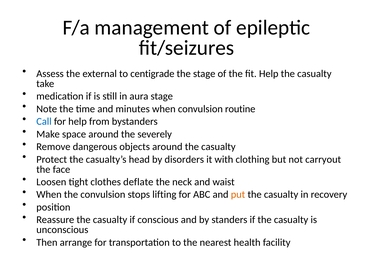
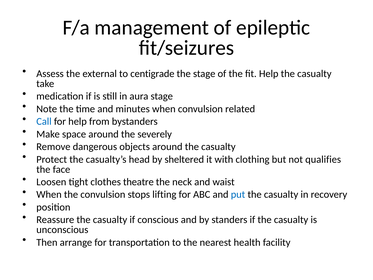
routine: routine -> related (240, 109)
disorders: disorders -> sheltered (184, 159)
carryout: carryout -> qualifies (323, 159)
deflate: deflate -> theatre (138, 182)
put colour: orange -> blue (238, 194)
